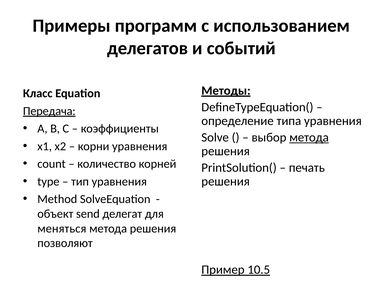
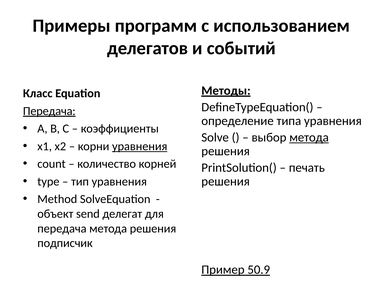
уравнения underline: none -> present (140, 146)
меняться: меняться -> передача (62, 229)
позволяют: позволяют -> подписчик (65, 243)
10.5: 10.5 -> 50.9 (259, 270)
